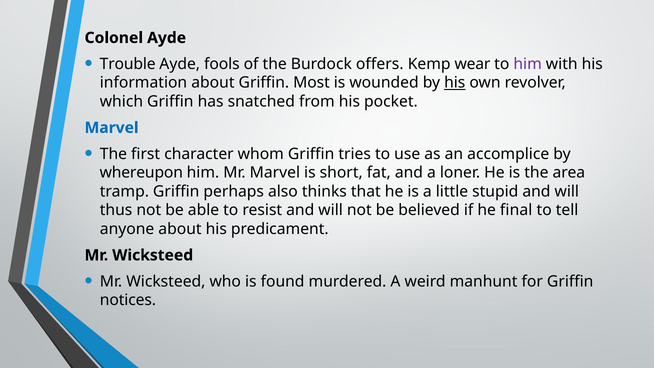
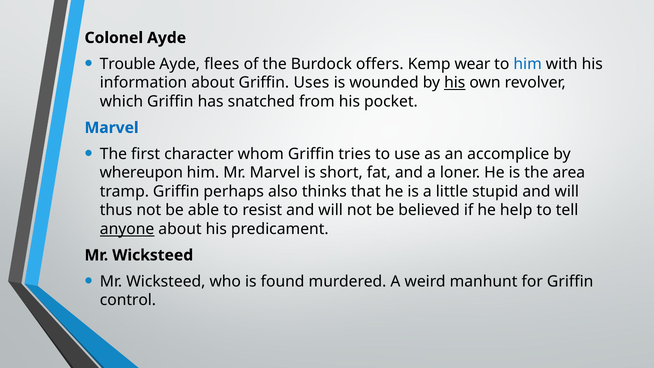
fools: fools -> flees (222, 64)
him colour: purple -> blue (528, 64)
Most: Most -> Uses (311, 83)
final: final -> help (516, 210)
anyone underline: none -> present (127, 229)
notices: notices -> control (128, 300)
